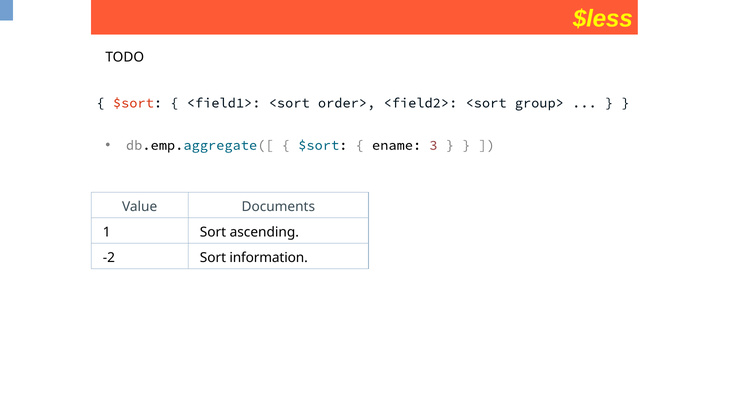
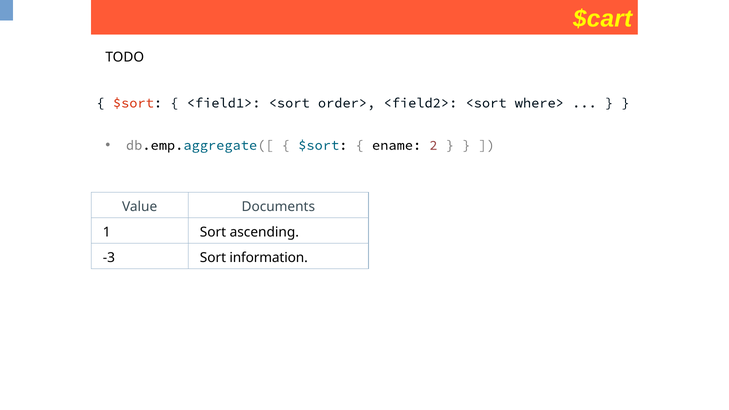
$less: $less -> $cart (603, 19)
group>: group> -> where> (539, 103)
3: 3 -> 2 (433, 145)
-2: -2 -> -3 (109, 258)
